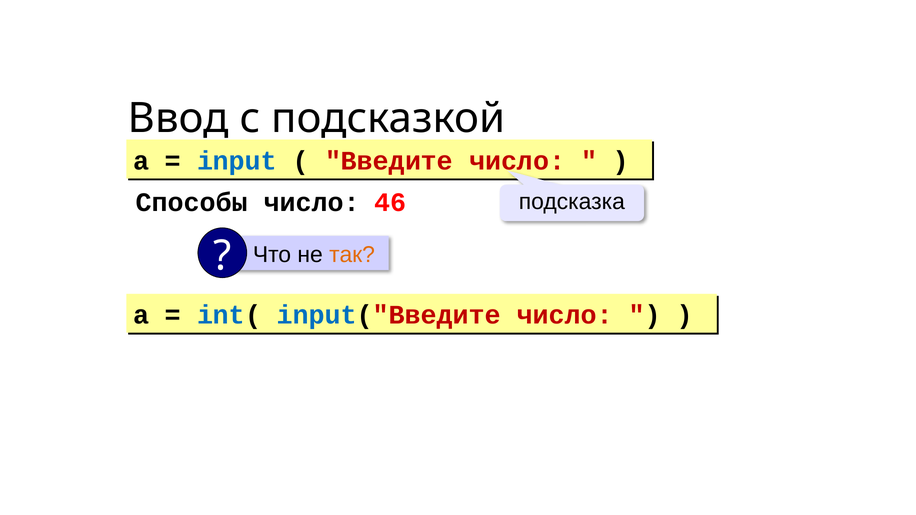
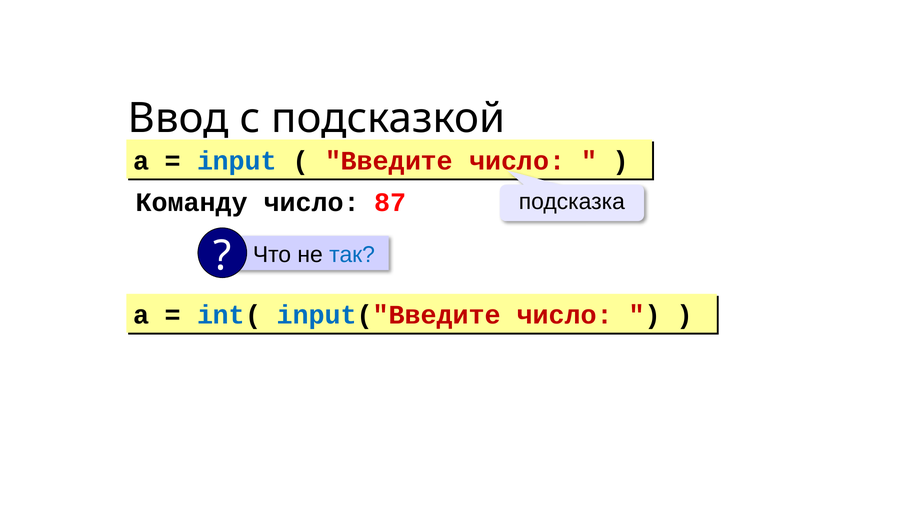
Способы: Способы -> Команду (192, 203)
46: 46 -> 87 (390, 203)
так colour: orange -> blue (352, 255)
